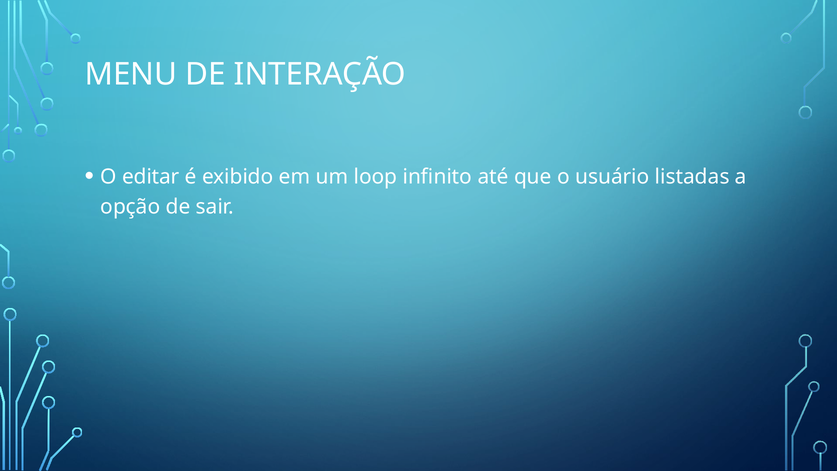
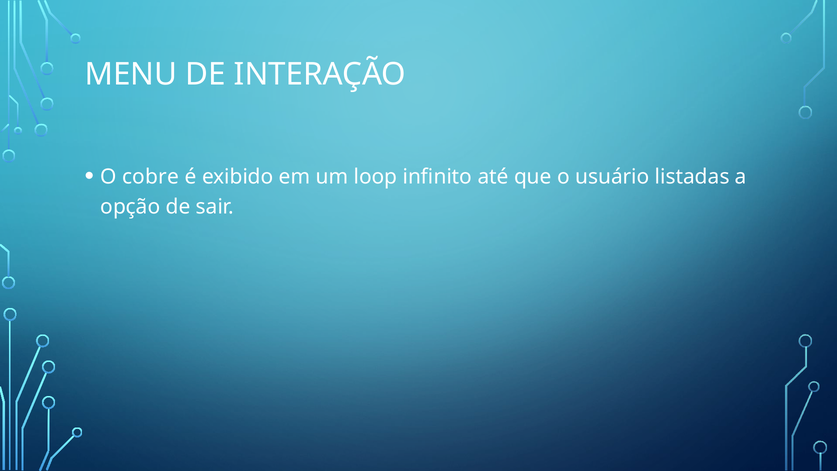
editar: editar -> cobre (151, 177)
